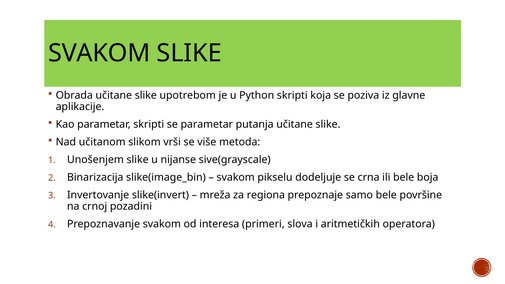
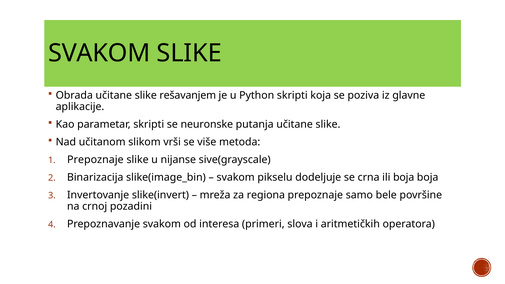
upotrebom: upotrebom -> rešavanjem (188, 95)
se parametar: parametar -> neuronske (207, 124)
Unošenjem: Unošenjem -> Prepoznaje (95, 160)
ili bele: bele -> boja (404, 177)
